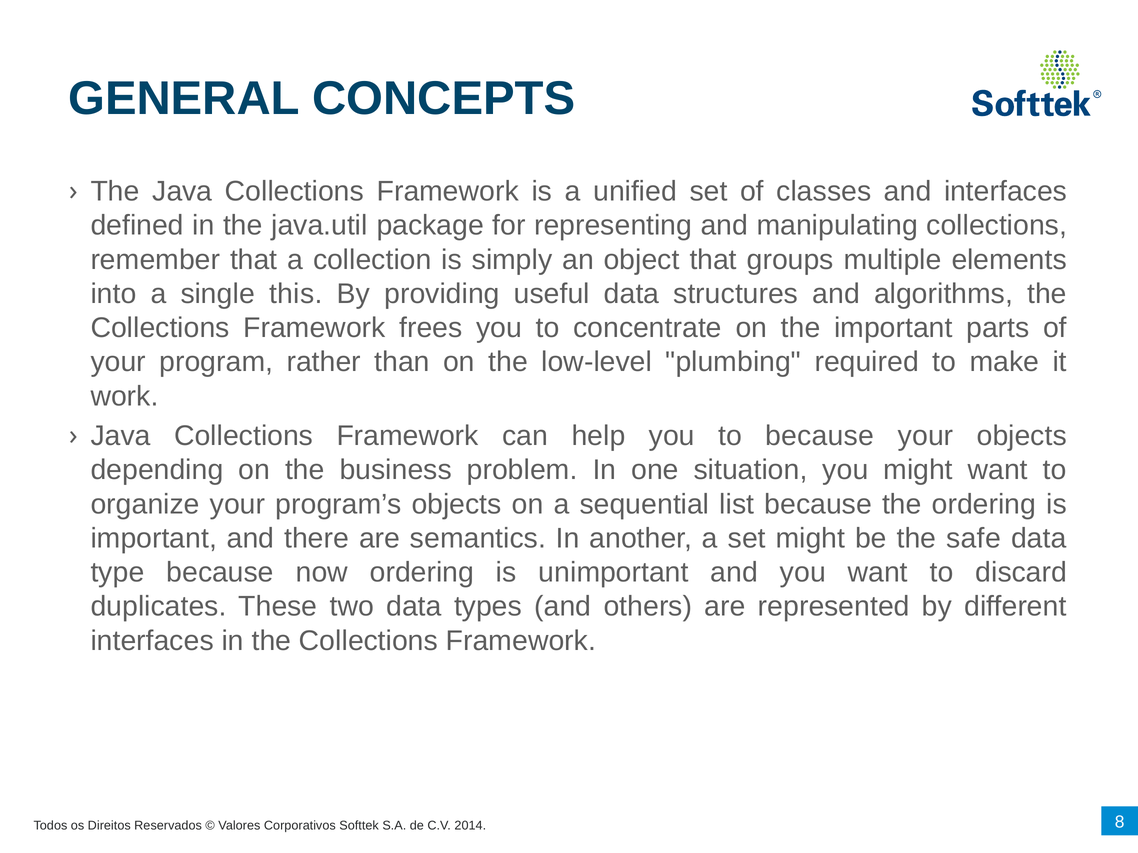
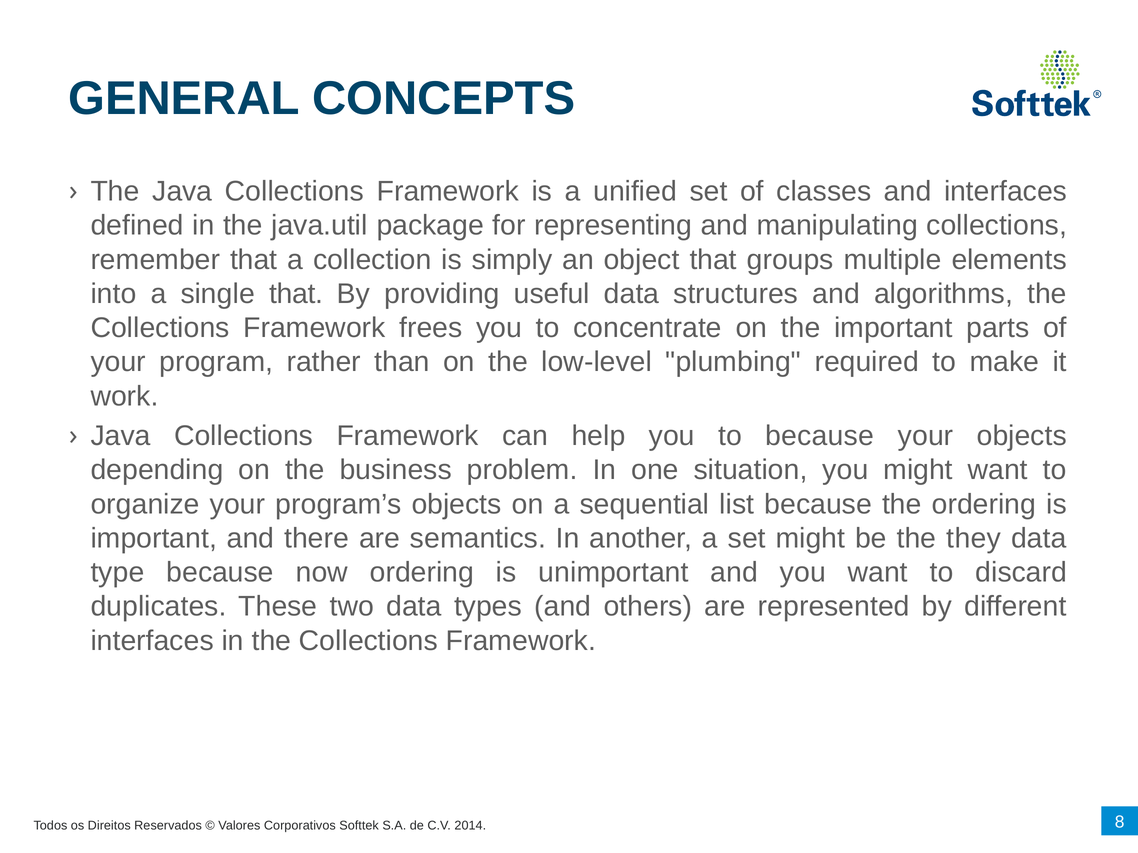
single this: this -> that (296, 294)
safe: safe -> they (974, 539)
